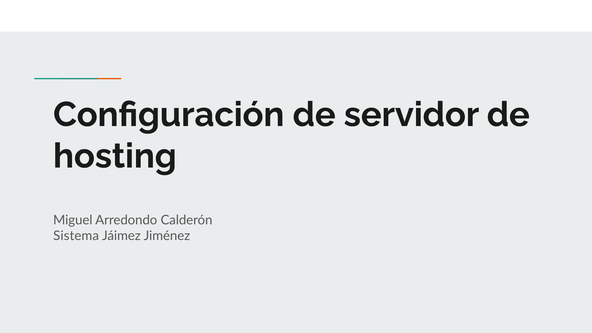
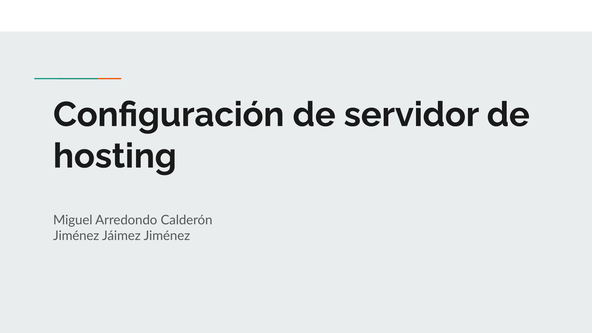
Sistema: Sistema -> Jiménez (76, 236)
